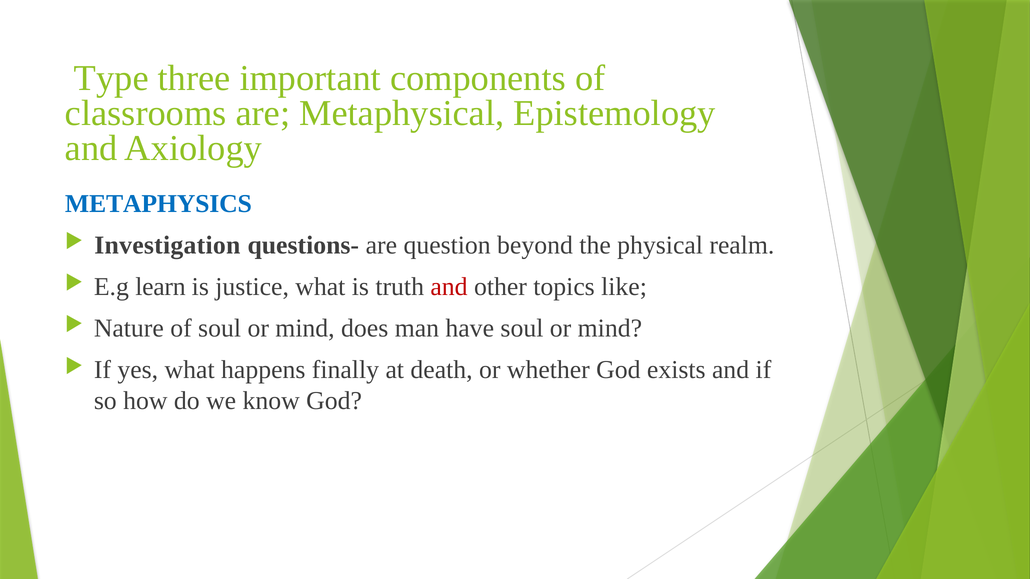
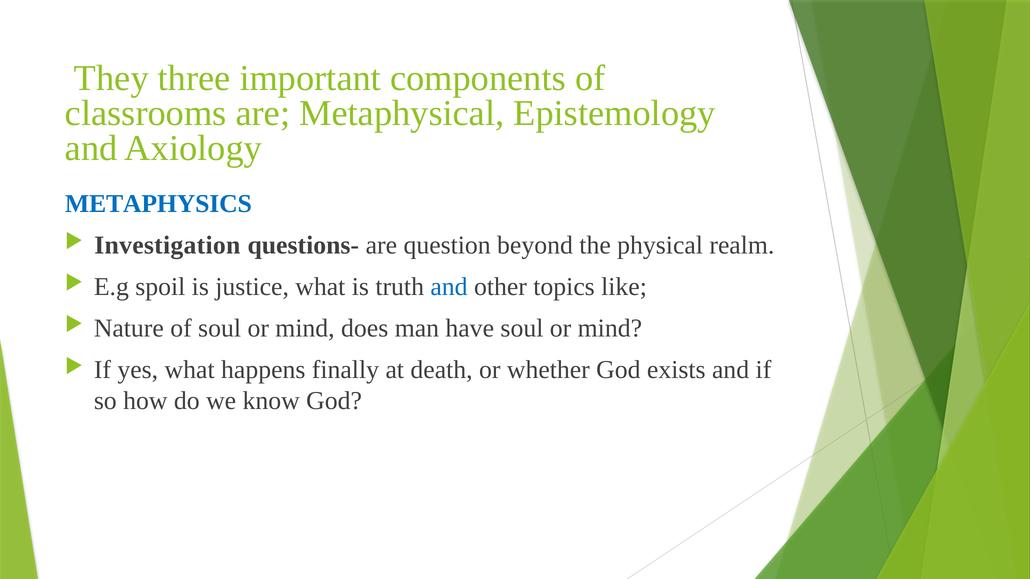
Type: Type -> They (111, 78)
learn: learn -> spoil (160, 287)
and colour: red -> blue (449, 287)
